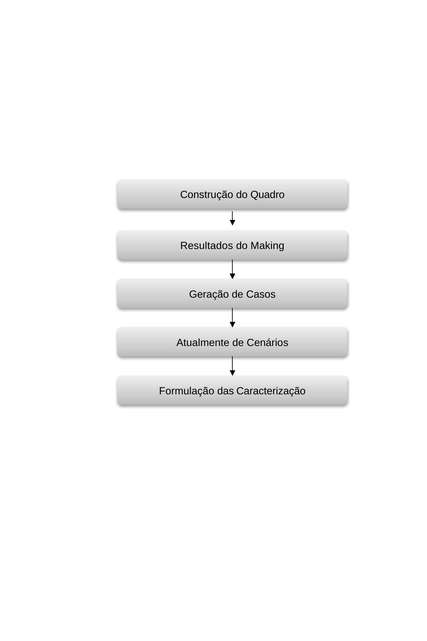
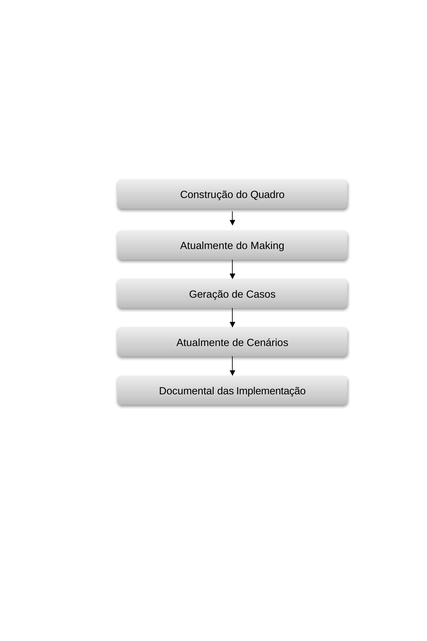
Resultados: Resultados -> Atualmente (207, 246)
Formulação: Formulação -> Documental (187, 391)
Caracterização: Caracterização -> Implementação (271, 391)
